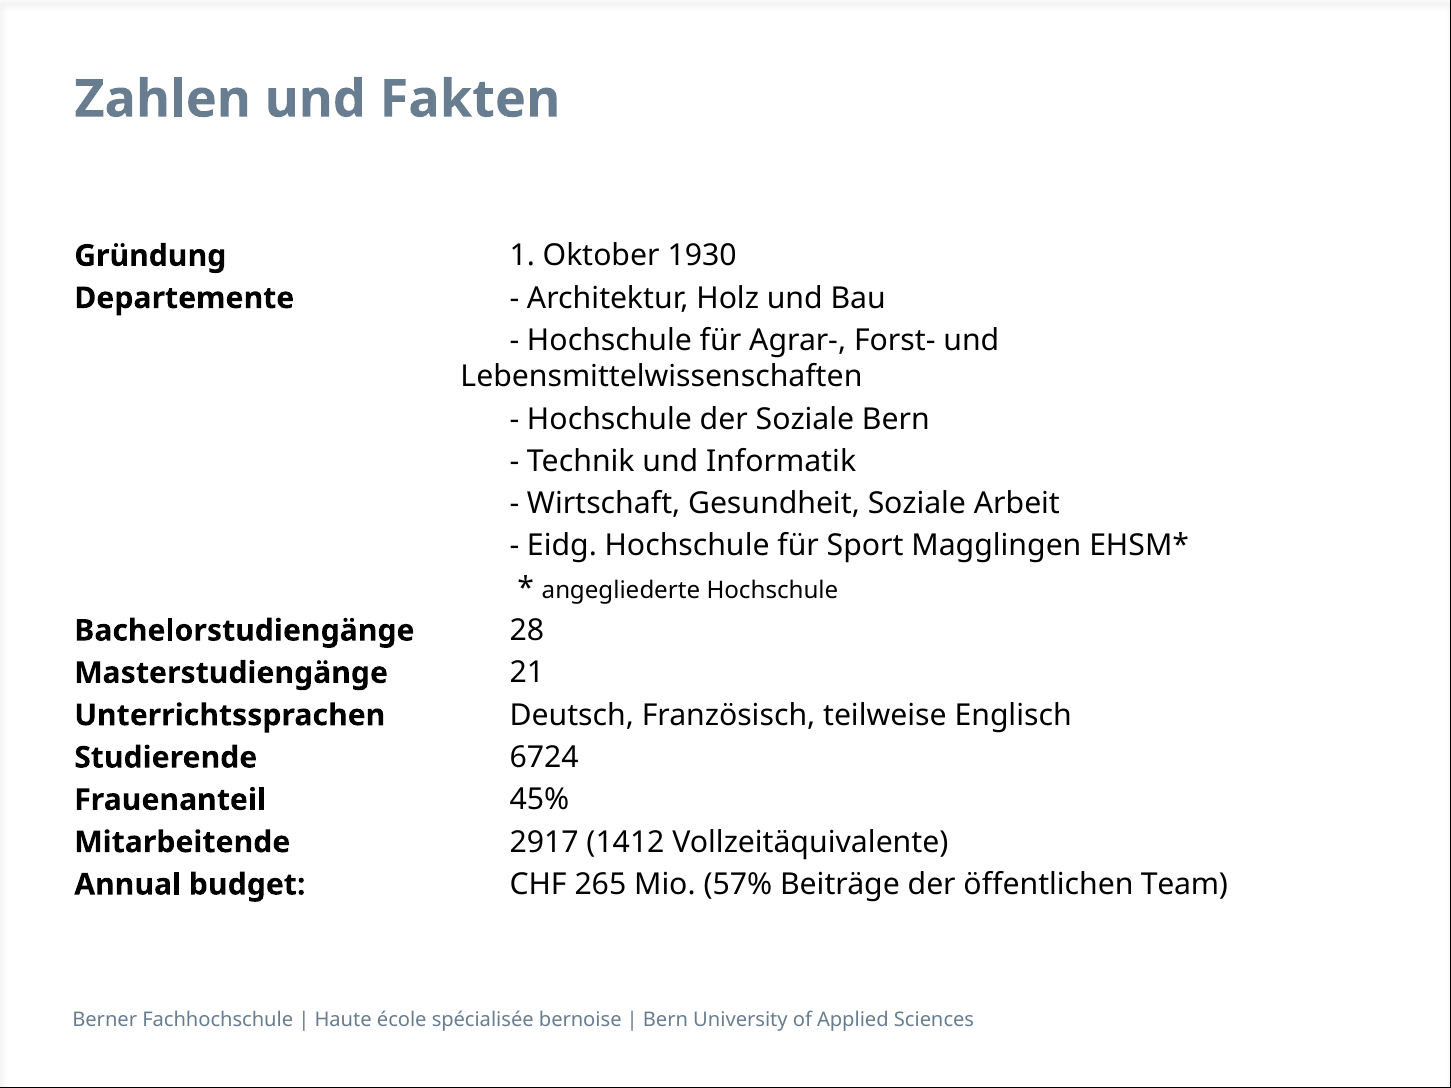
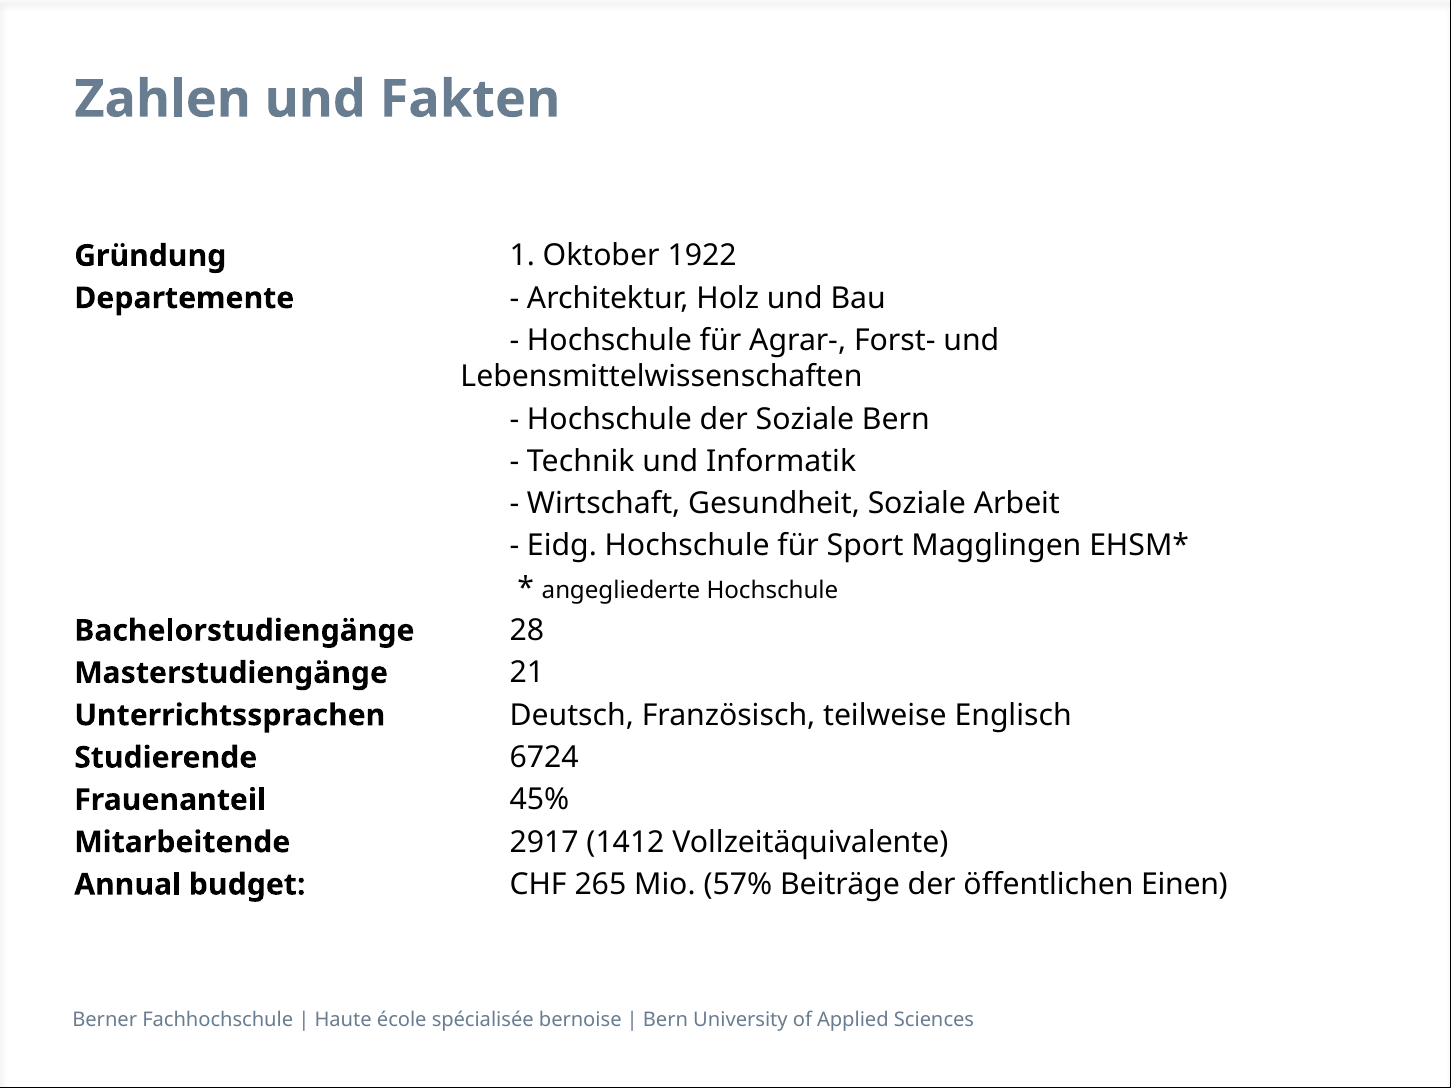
1930: 1930 -> 1922 (702, 256)
Team: Team -> Einen (1184, 885)
